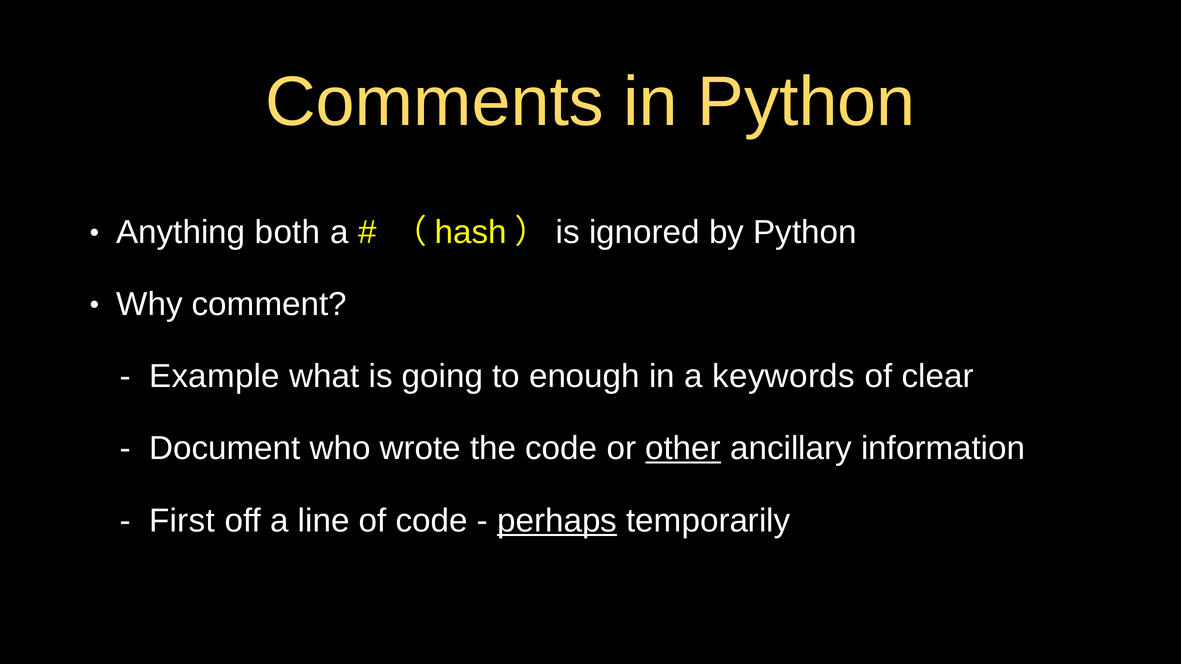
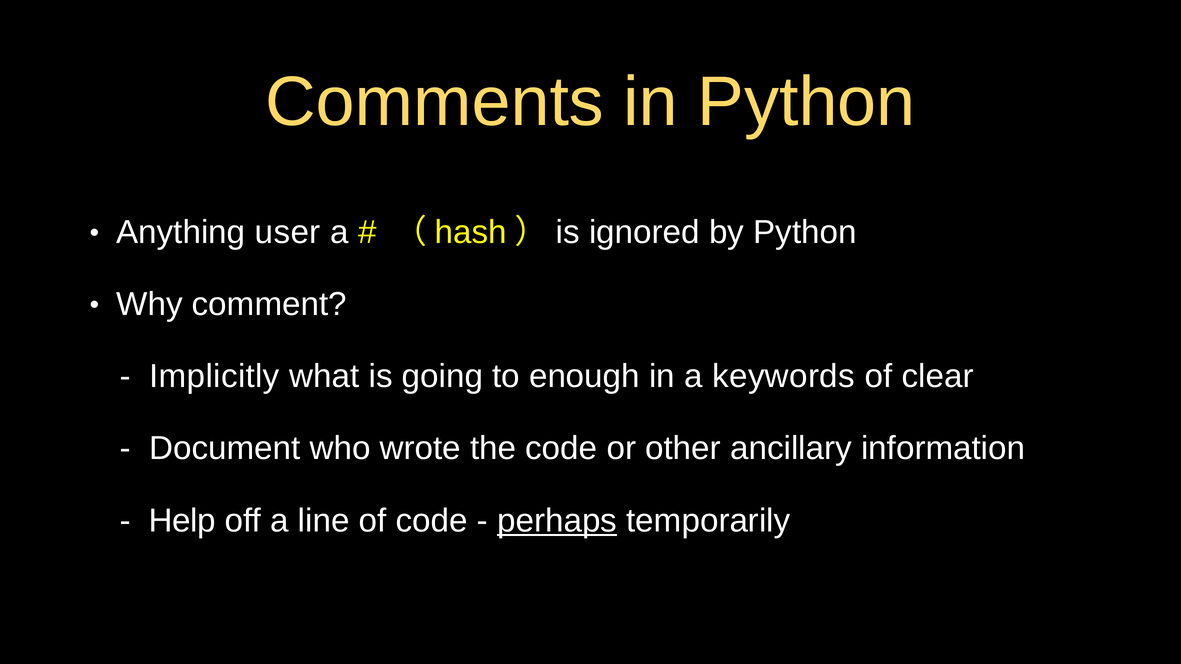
both: both -> user (288, 232)
Example: Example -> Implicitly (214, 377)
other underline: present -> none (683, 449)
First: First -> Help (182, 521)
